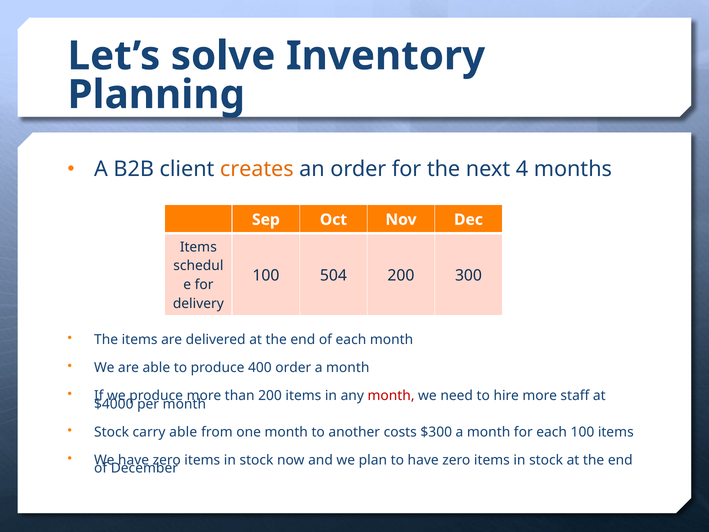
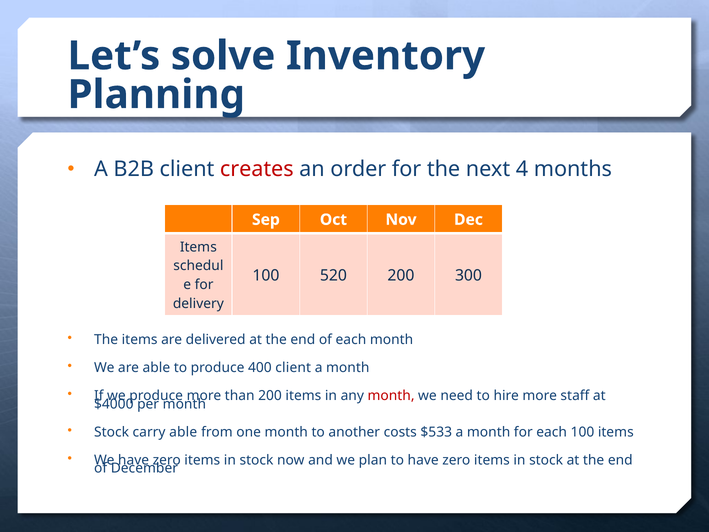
creates colour: orange -> red (257, 169)
504: 504 -> 520 (333, 275)
400 order: order -> client (293, 367)
$300: $300 -> $533 (436, 432)
